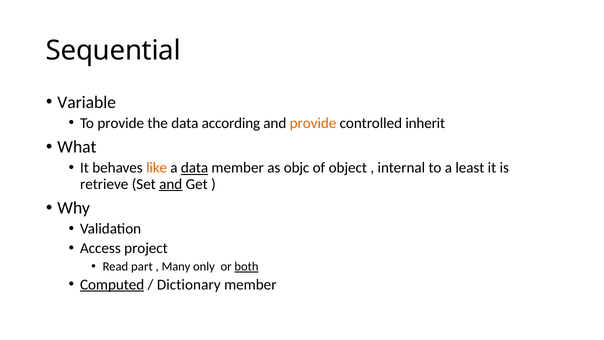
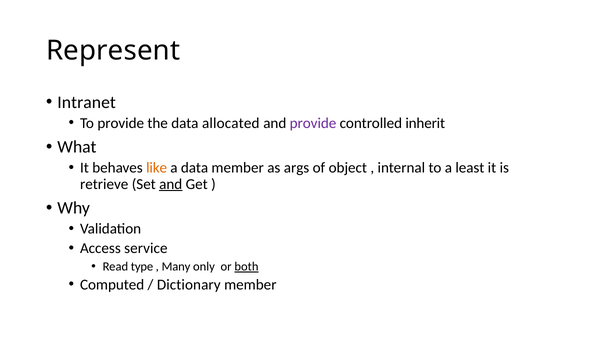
Sequential: Sequential -> Represent (113, 51)
Variable: Variable -> Intranet (87, 102)
according: according -> allocated (231, 123)
provide colour: orange -> purple (313, 123)
data underline: present -> none (195, 168)
objc: objc -> args (297, 168)
project: project -> service (146, 248)
part: part -> type (142, 266)
Computed underline: present -> none (112, 284)
